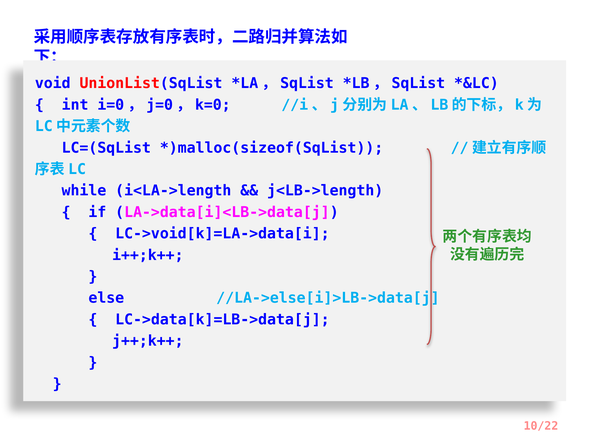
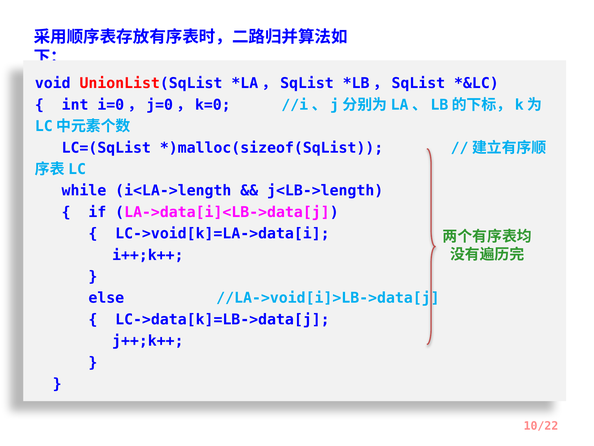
//LA->else[i]>LB->data[j: //LA->else[i]>LB->data[j -> //LA->void[i]>LB->data[j (328, 298)
